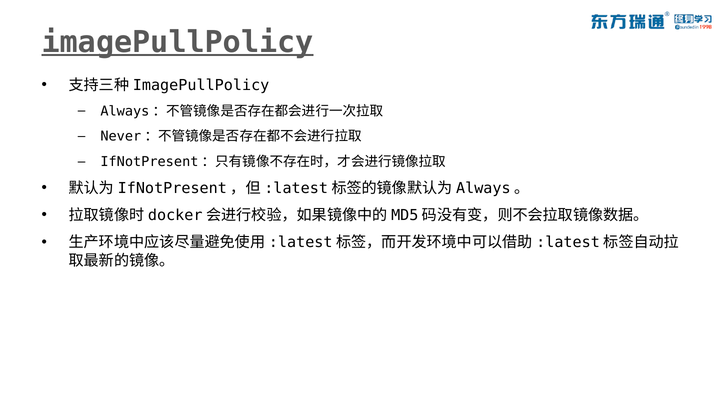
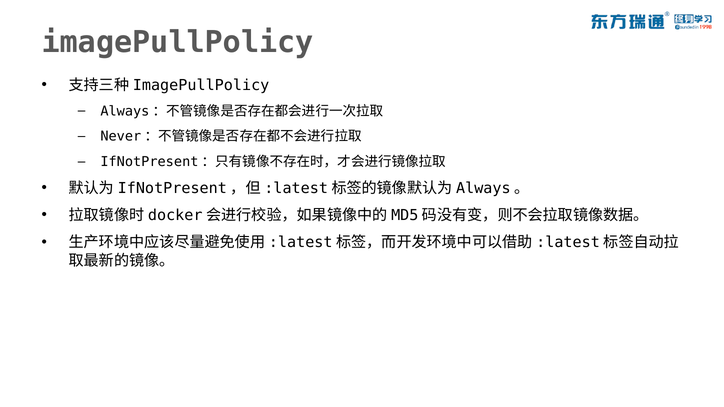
imagePullPolicy underline: present -> none (178, 42)
